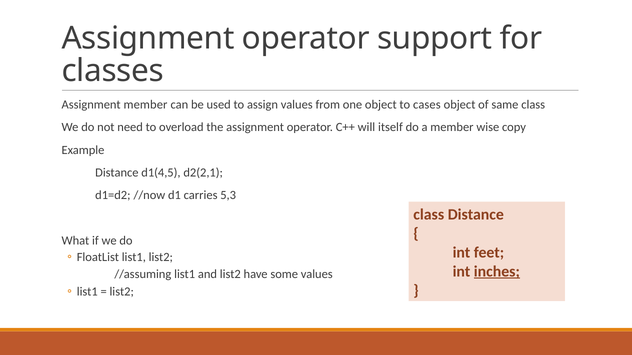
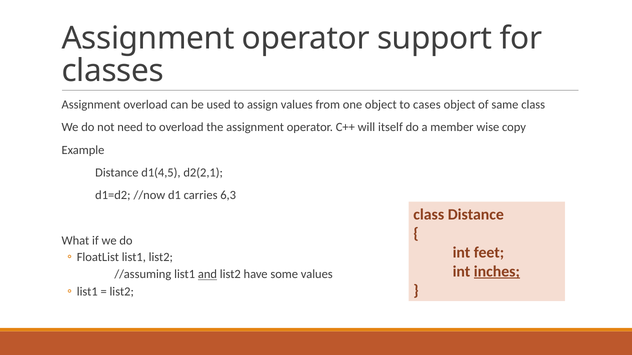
Assignment member: member -> overload (146, 105)
5,3: 5,3 -> 6,3 (228, 196)
and underline: none -> present (207, 275)
